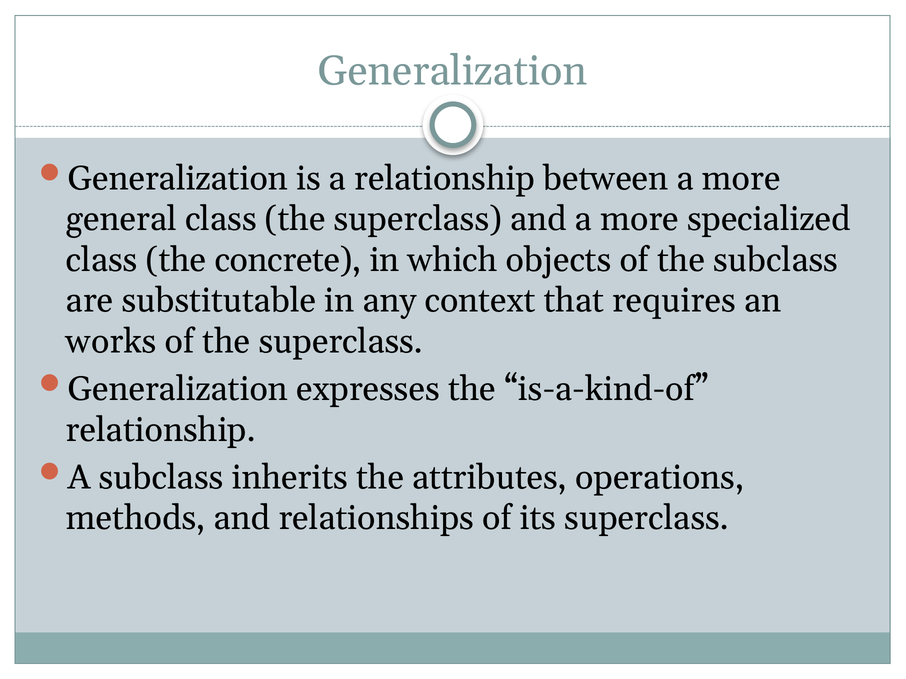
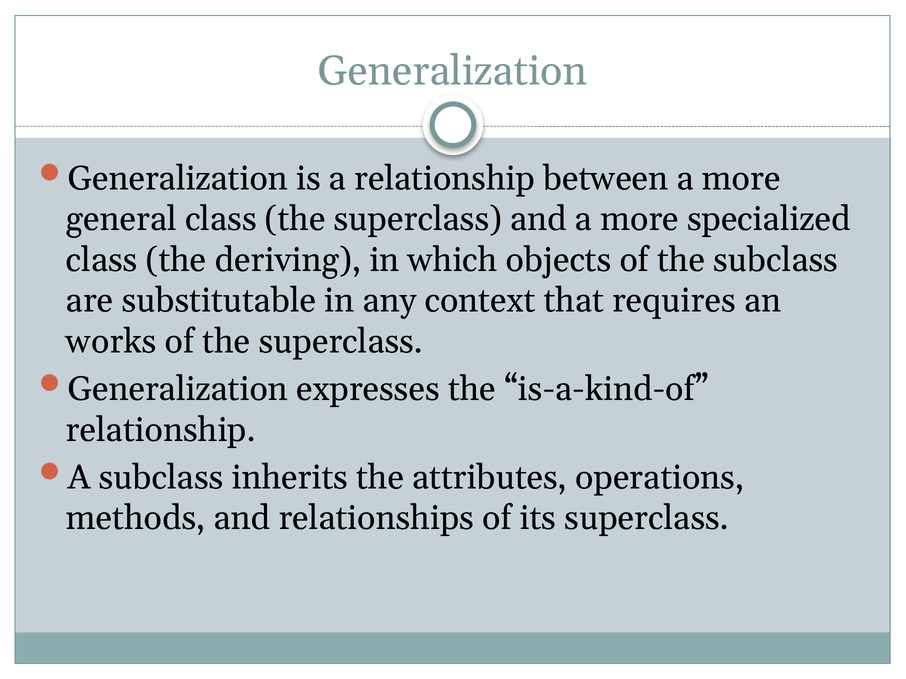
concrete: concrete -> deriving (288, 260)
